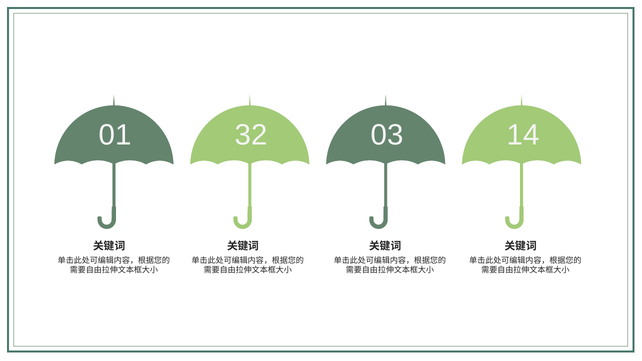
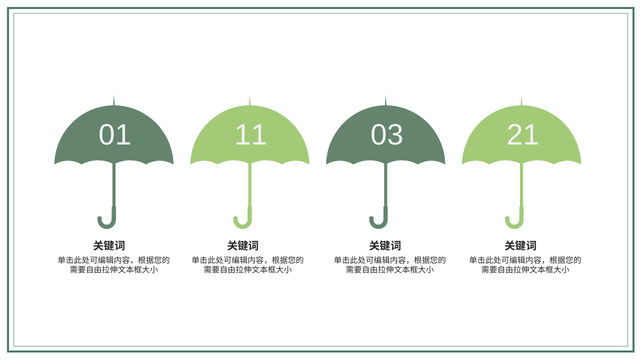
32: 32 -> 11 (251, 135)
14: 14 -> 21 (523, 135)
